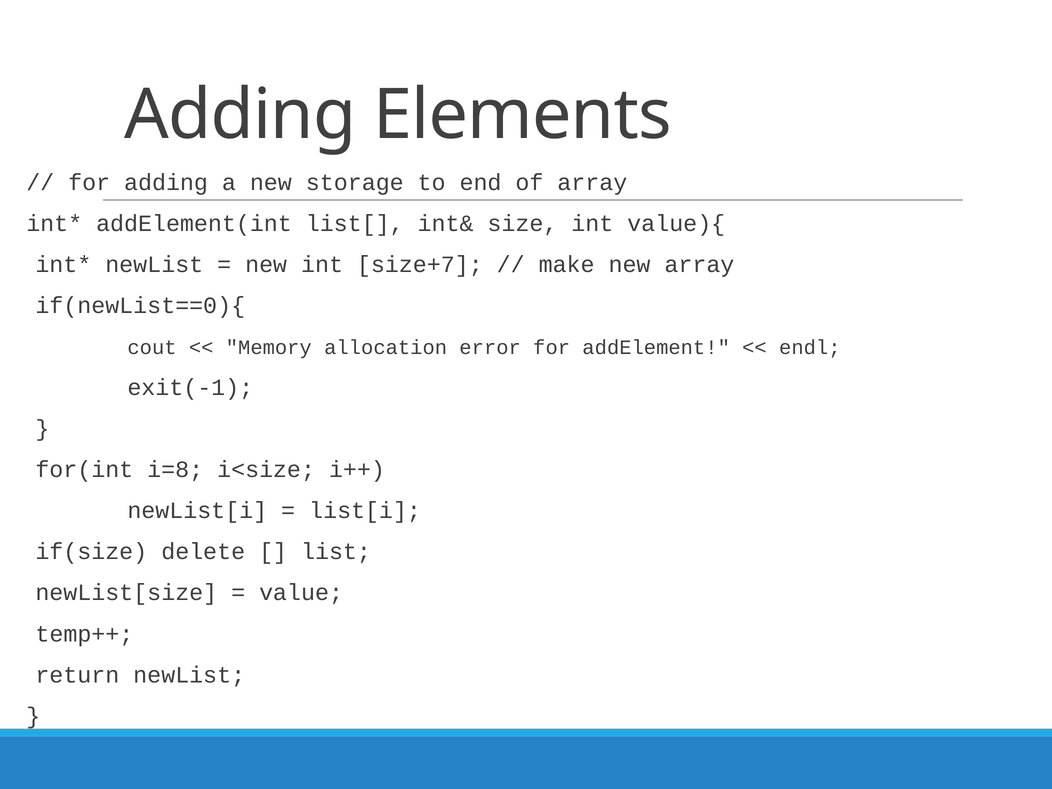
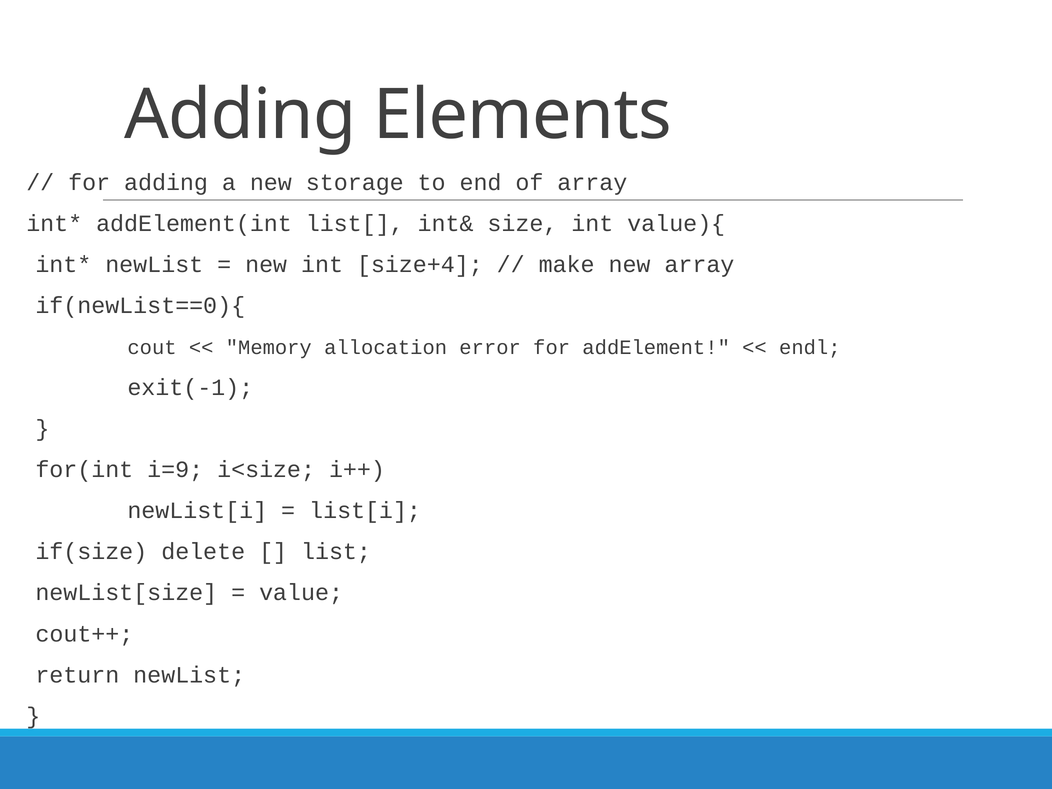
size+7: size+7 -> size+4 (420, 264)
i=8: i=8 -> i=9 (175, 470)
temp++: temp++ -> cout++ (84, 634)
